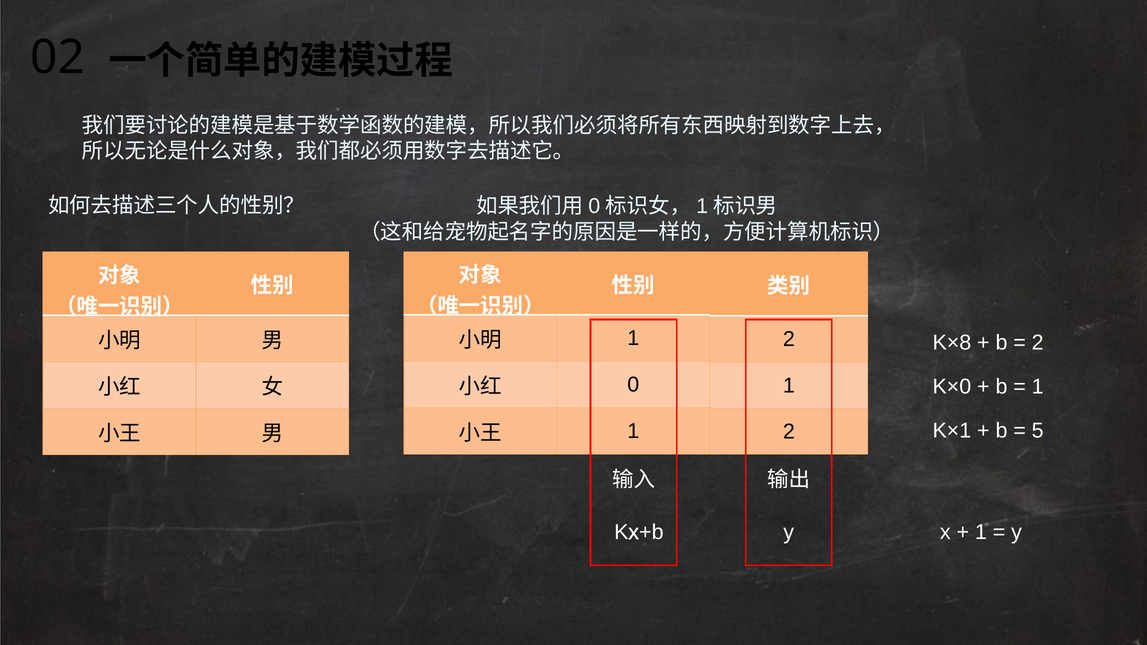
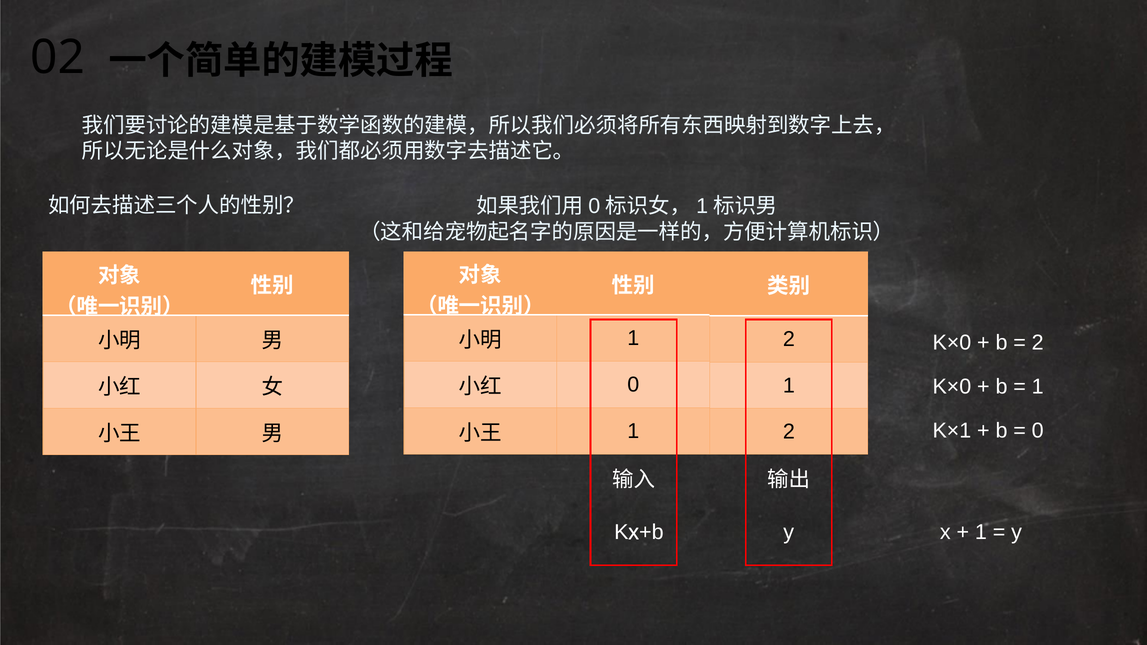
K×8: K×8 -> K×0 (952, 343)
5: 5 -> 0 (1038, 431)
